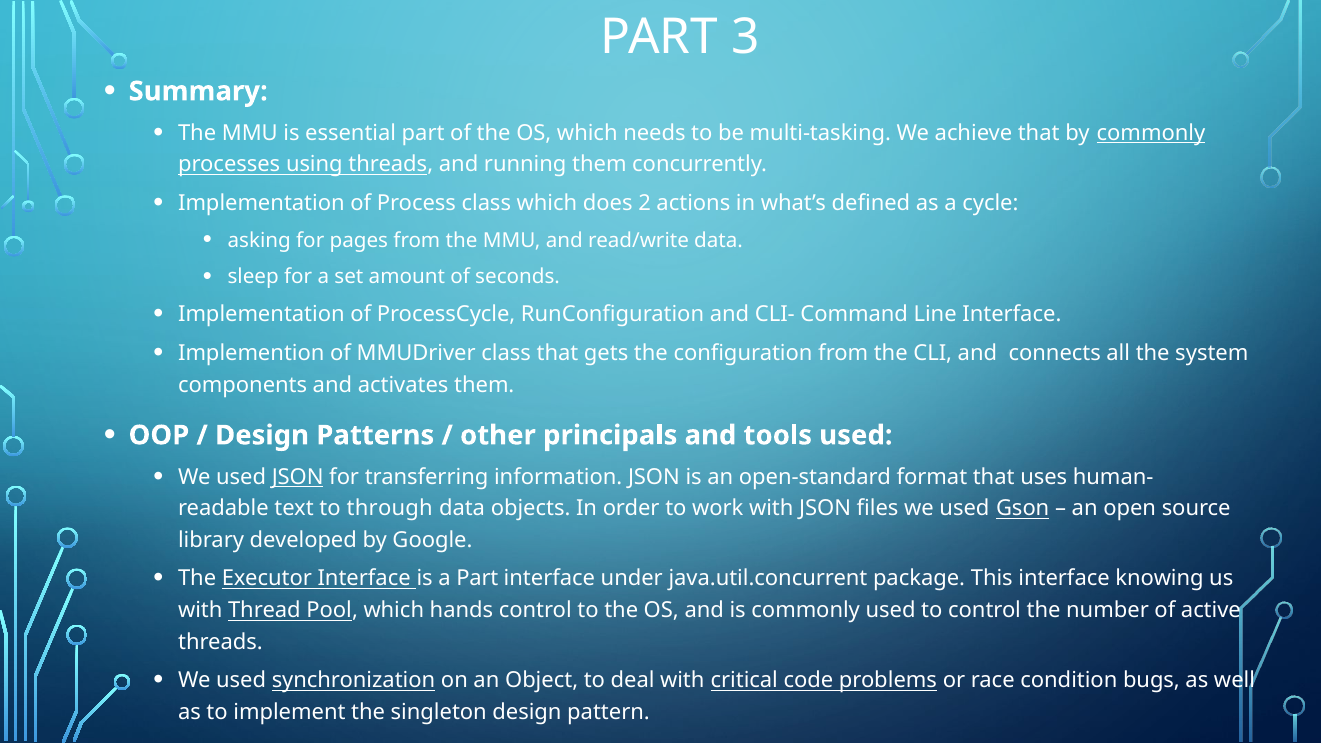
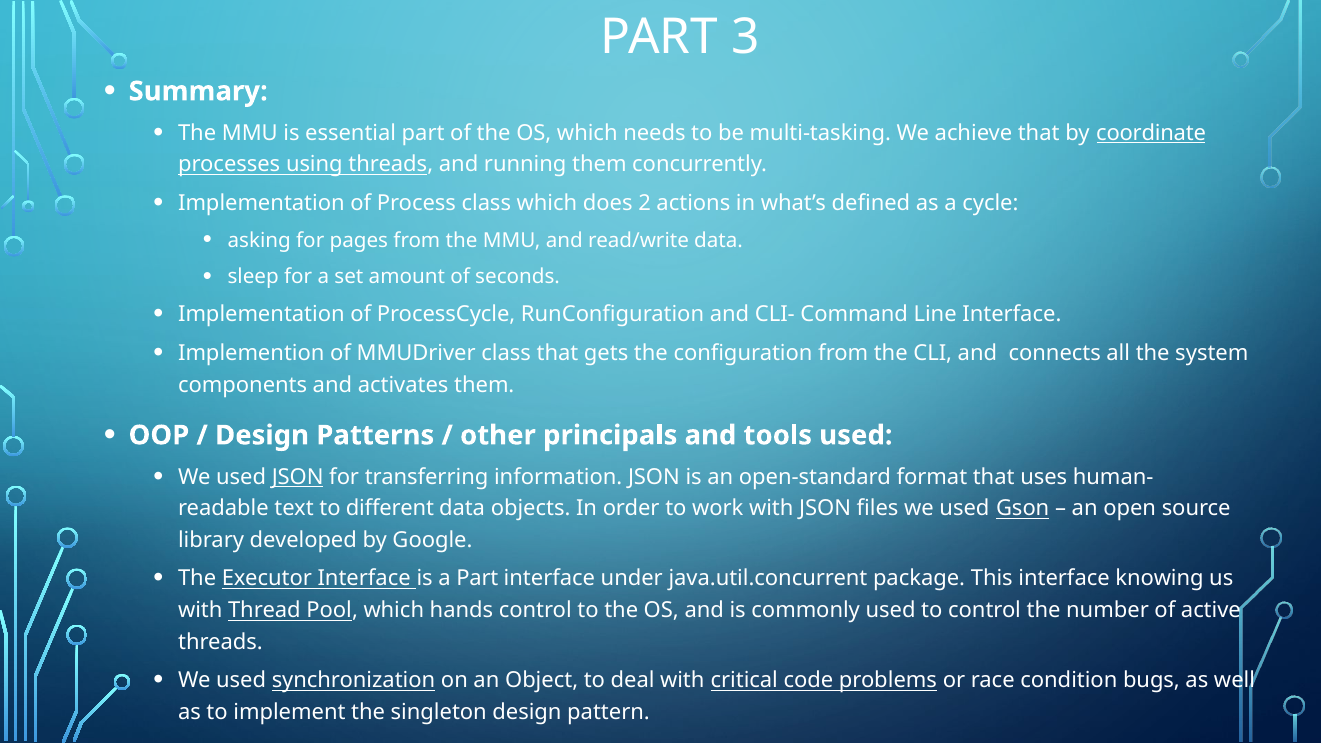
by commonly: commonly -> coordinate (1151, 133)
through: through -> different (390, 509)
